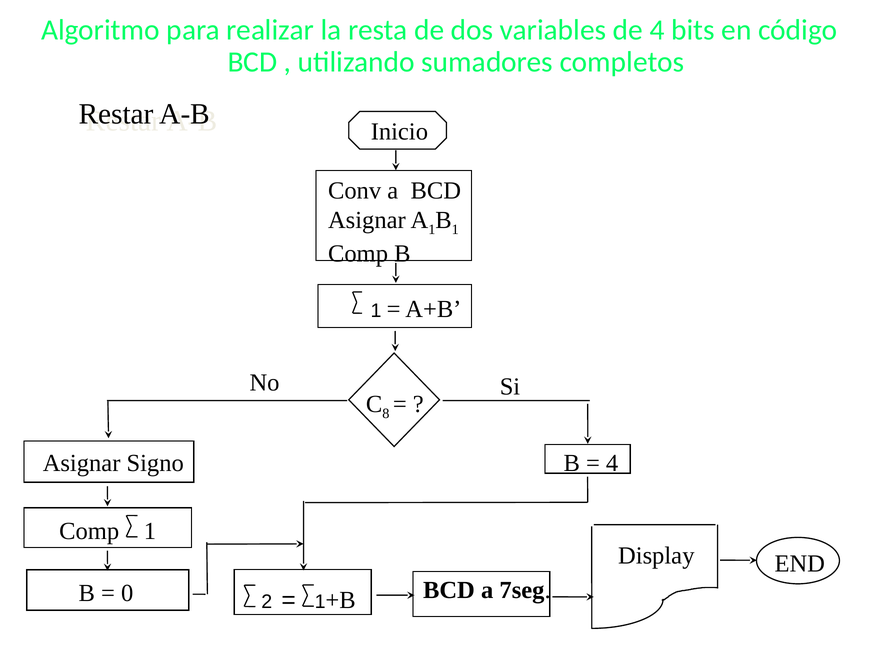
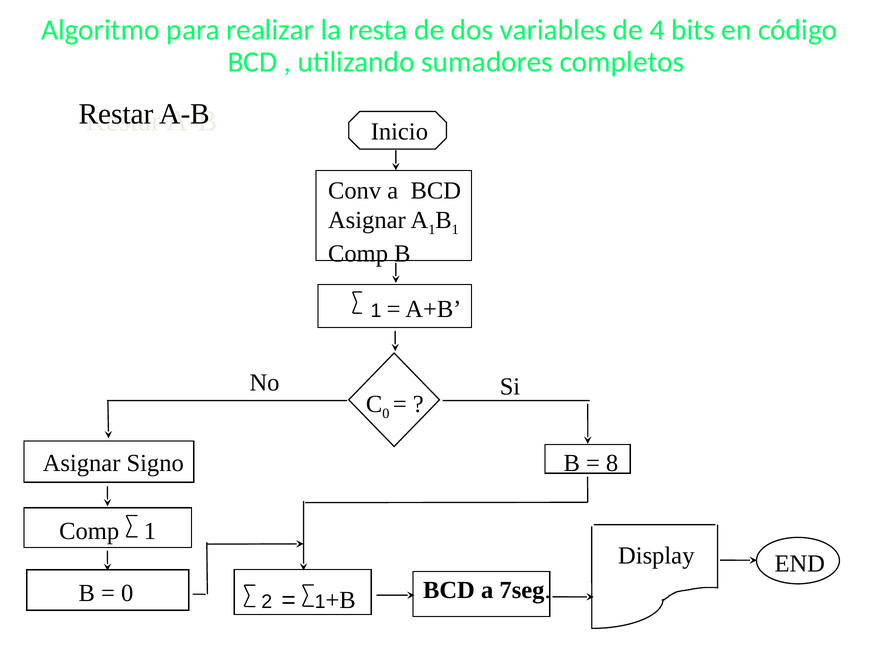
8: 8 -> 0 (386, 414)
4: 4 -> 8 (612, 463)
